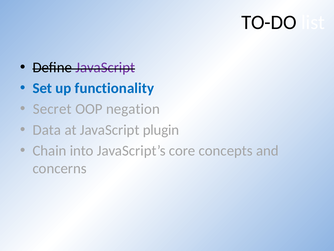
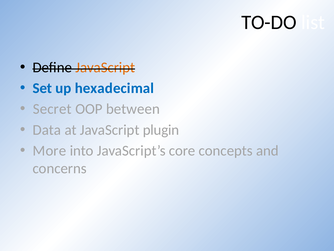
JavaScript colour: purple -> orange (105, 67)
functionality: functionality -> hexadecimal (114, 88)
negation: negation -> between (133, 109)
Chain: Chain -> More (49, 150)
